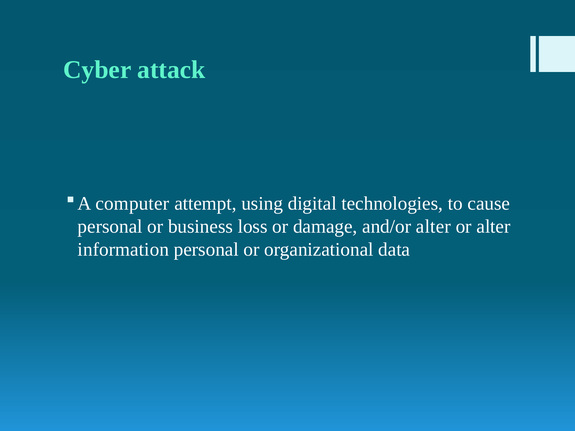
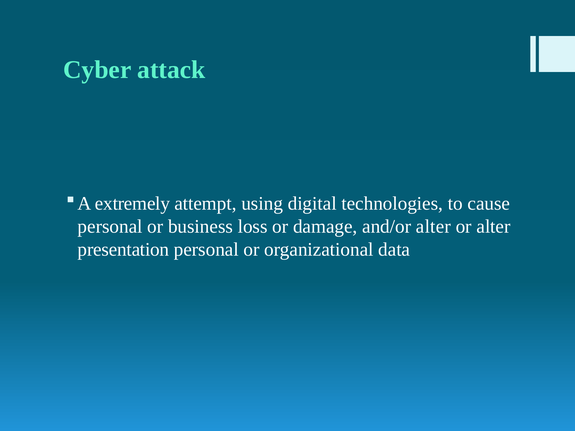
computer: computer -> extremely (133, 204)
information: information -> presentation (123, 250)
